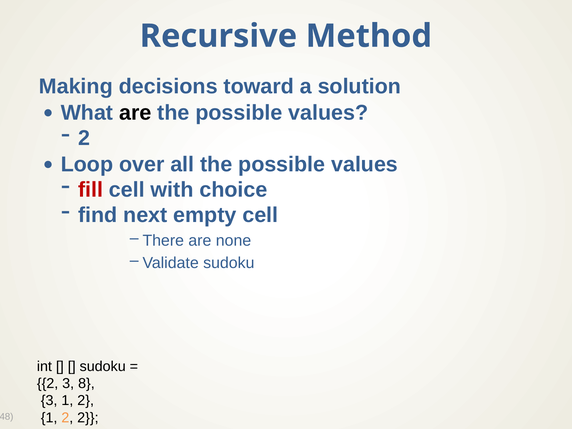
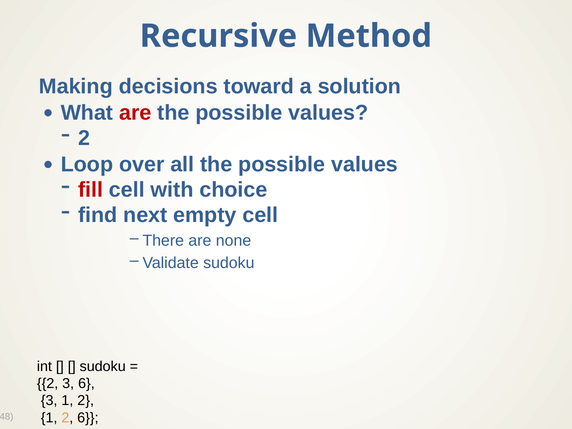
are colour: black -> red (135, 113)
3 8: 8 -> 6 (86, 383)
2 2: 2 -> 6 (88, 418)
